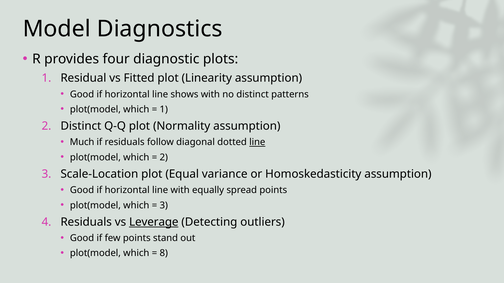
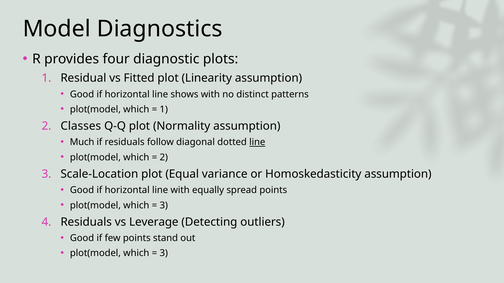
2 Distinct: Distinct -> Classes (81, 126)
Leverage underline: present -> none (154, 222)
8: 8 -> 3 (164, 254)
